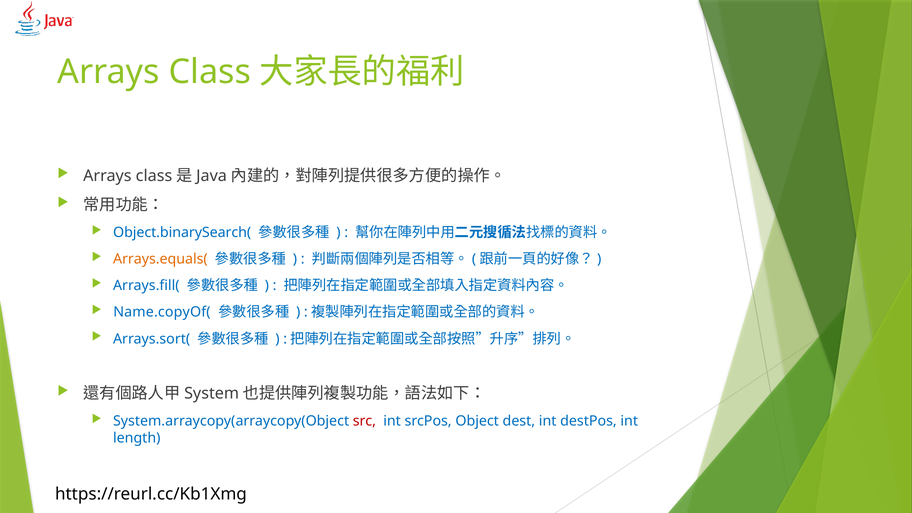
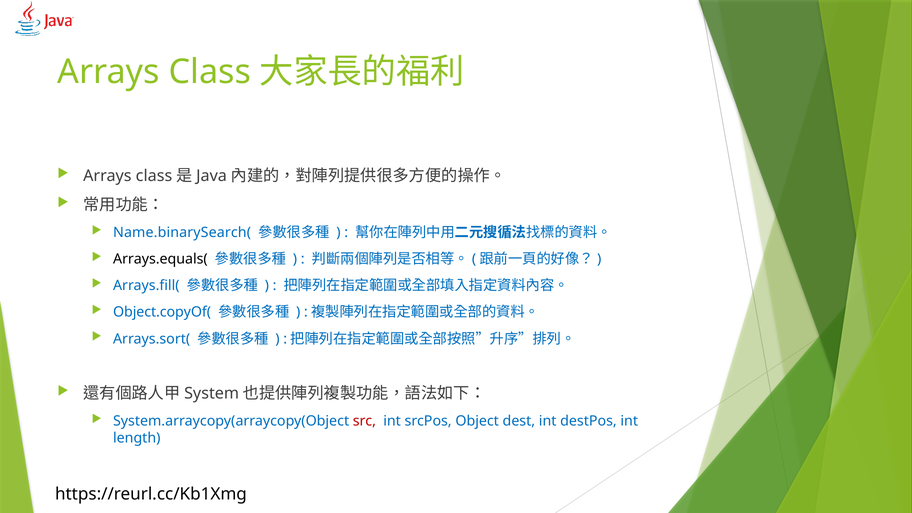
Object.binarySearch(: Object.binarySearch( -> Name.binarySearch( (182, 232)
Arrays.equals( colour: orange -> black (160, 259)
Name.copyOf(: Name.copyOf( -> Object.copyOf( (162, 312)
